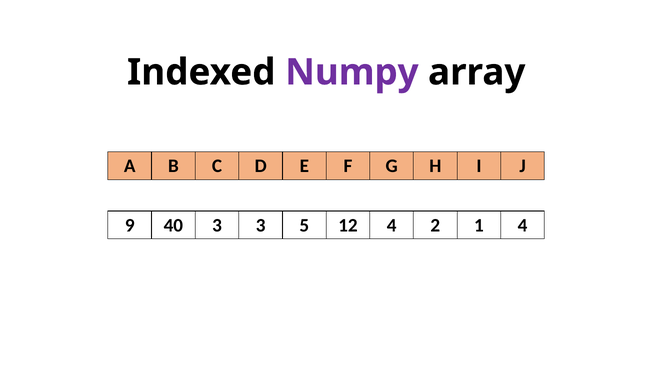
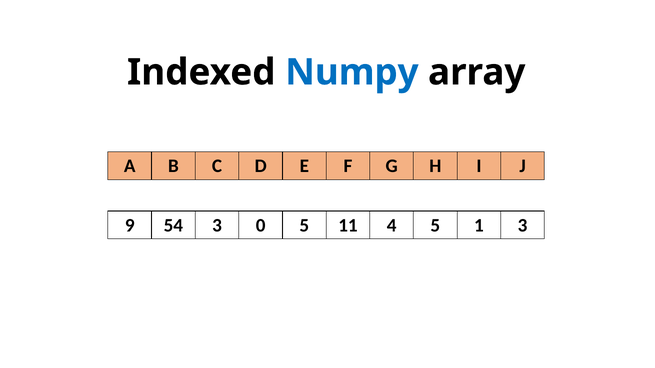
Numpy colour: purple -> blue (352, 72)
40: 40 -> 54 (173, 226)
3 3: 3 -> 0 (261, 226)
12: 12 -> 11 (348, 226)
4 2: 2 -> 5 (435, 226)
1 4: 4 -> 3 (523, 226)
